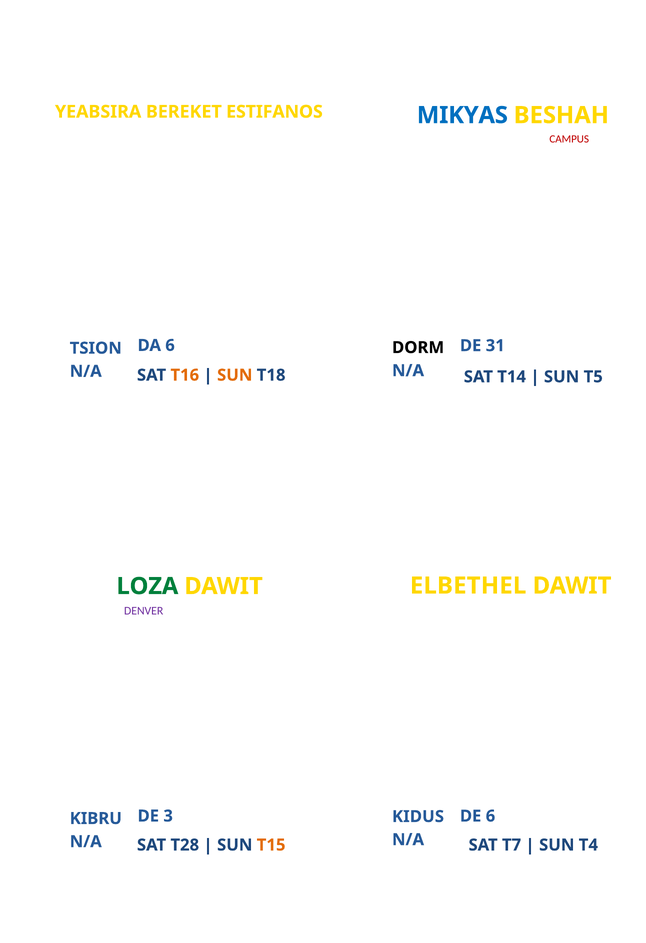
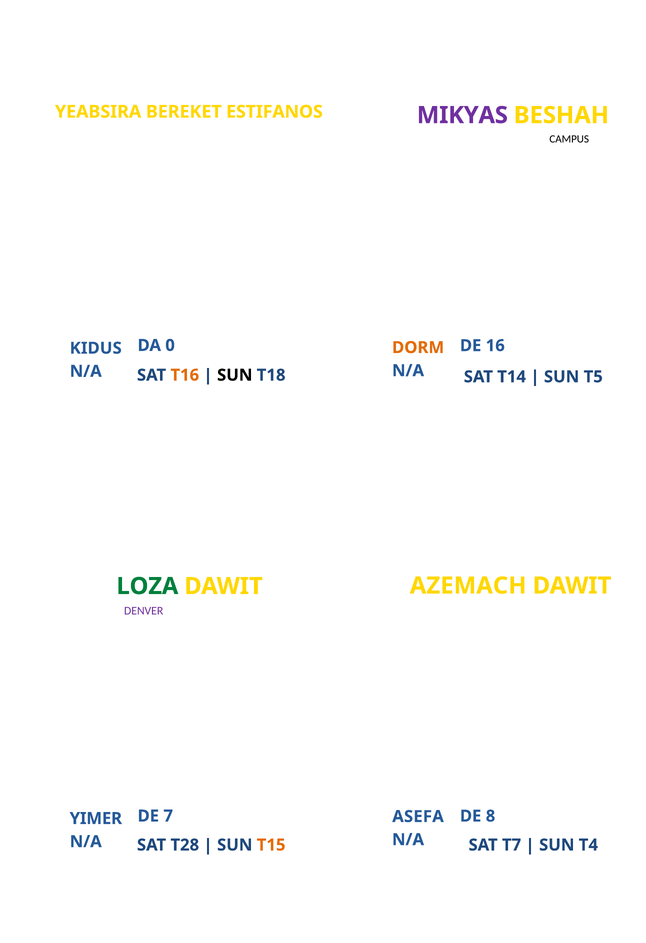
MIKYAS colour: blue -> purple (462, 115)
CAMPUS colour: red -> black (569, 139)
DA 6: 6 -> 0 (170, 345)
31: 31 -> 16 (495, 346)
DORM colour: black -> orange (418, 348)
TSION: TSION -> KIDUS (96, 348)
SUN colour: orange -> black (235, 375)
ELBETHEL: ELBETHEL -> AZEMACH (468, 586)
3: 3 -> 7 (168, 816)
DE 6: 6 -> 8 (490, 816)
KIDUS: KIDUS -> ASEFA (418, 817)
KIBRU: KIBRU -> YIMER (96, 819)
